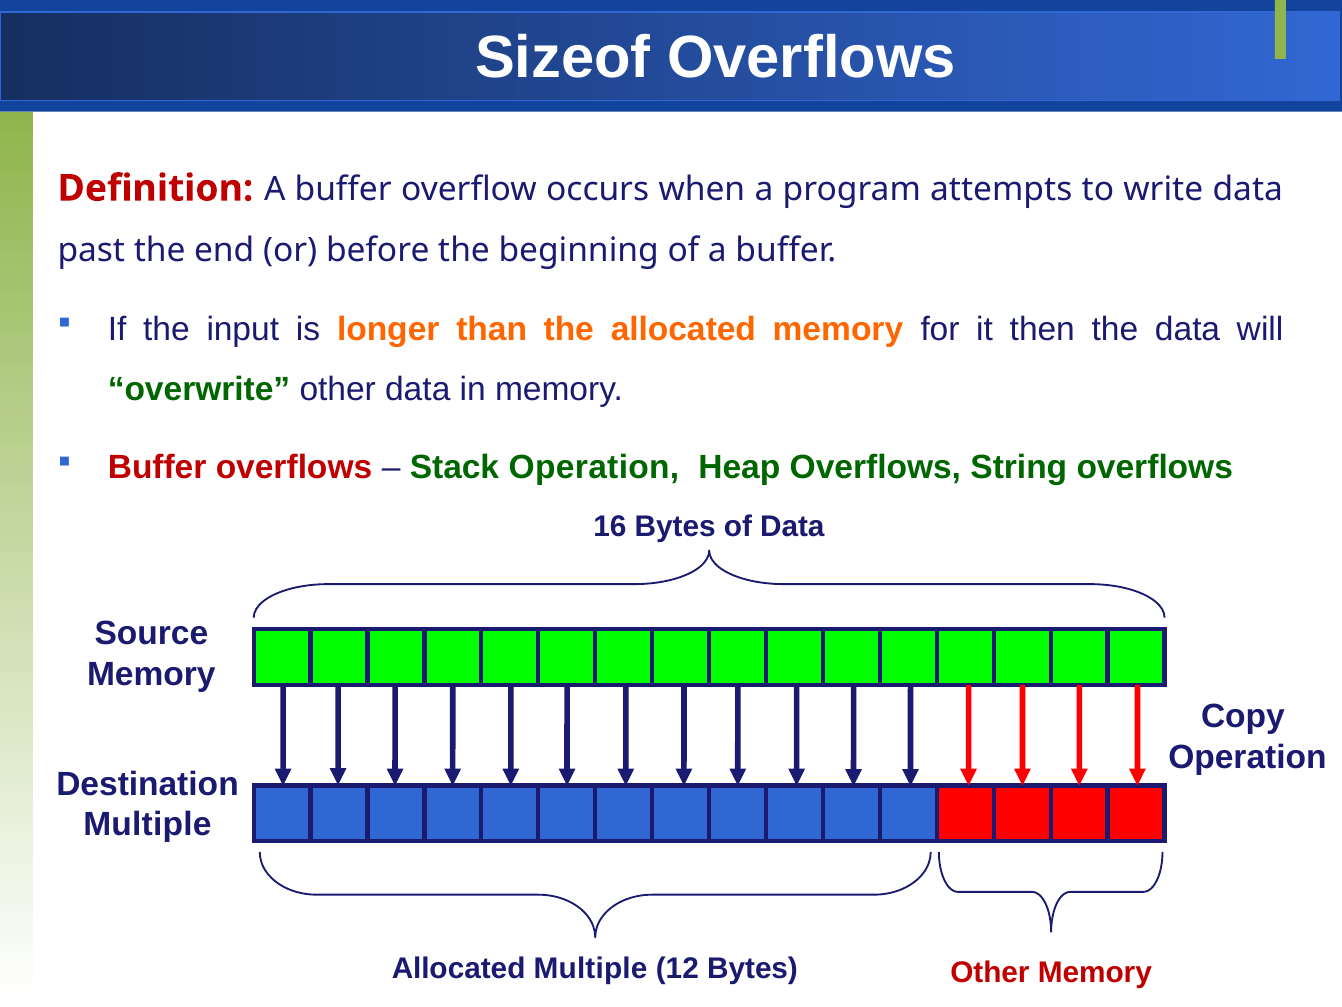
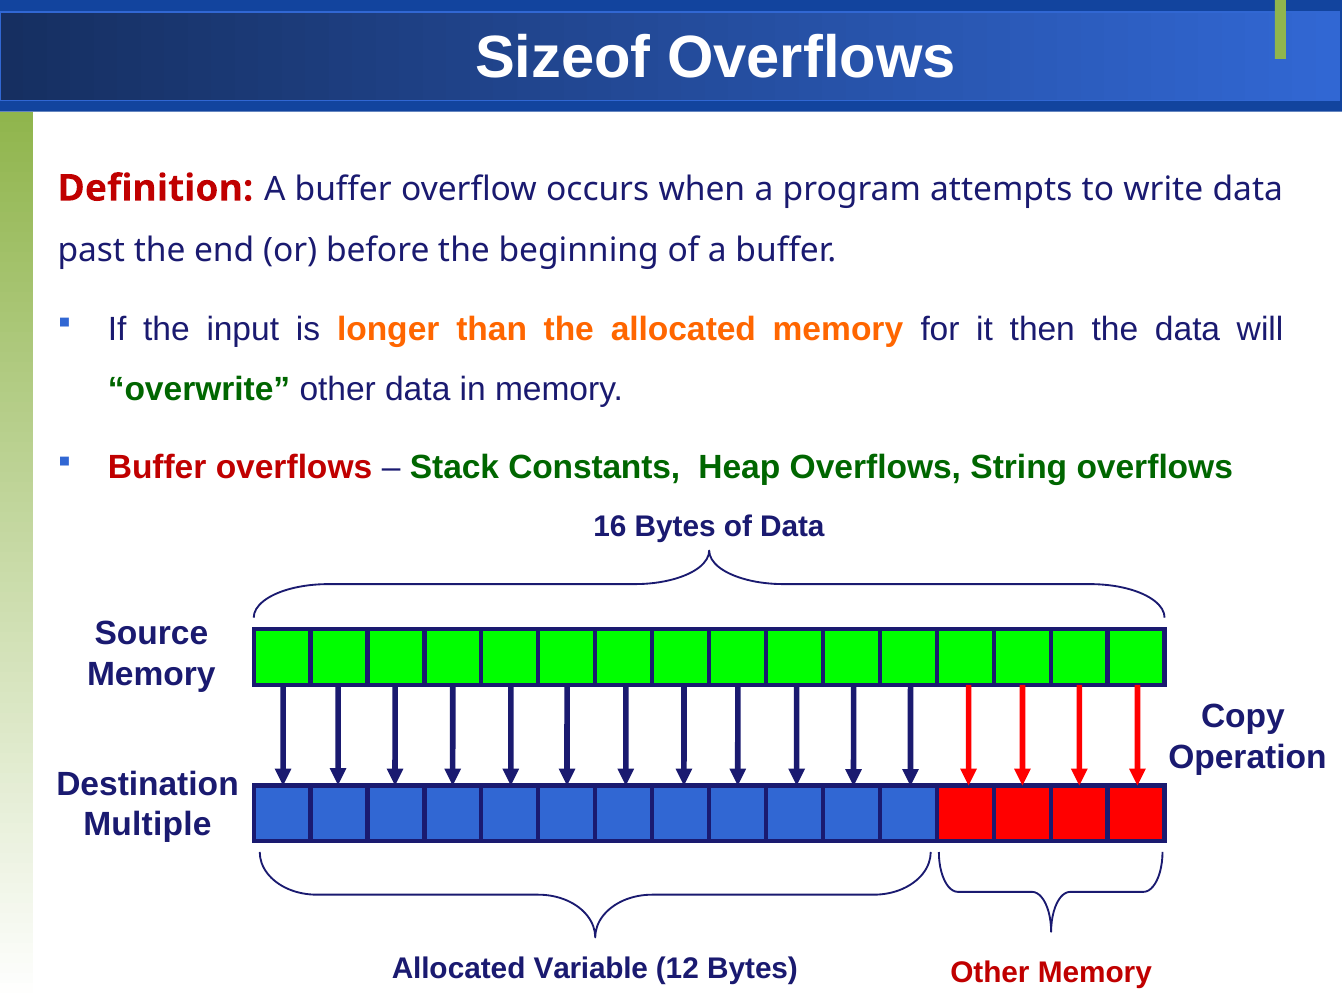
Stack Operation: Operation -> Constants (594, 468)
Allocated Multiple: Multiple -> Variable (591, 968)
